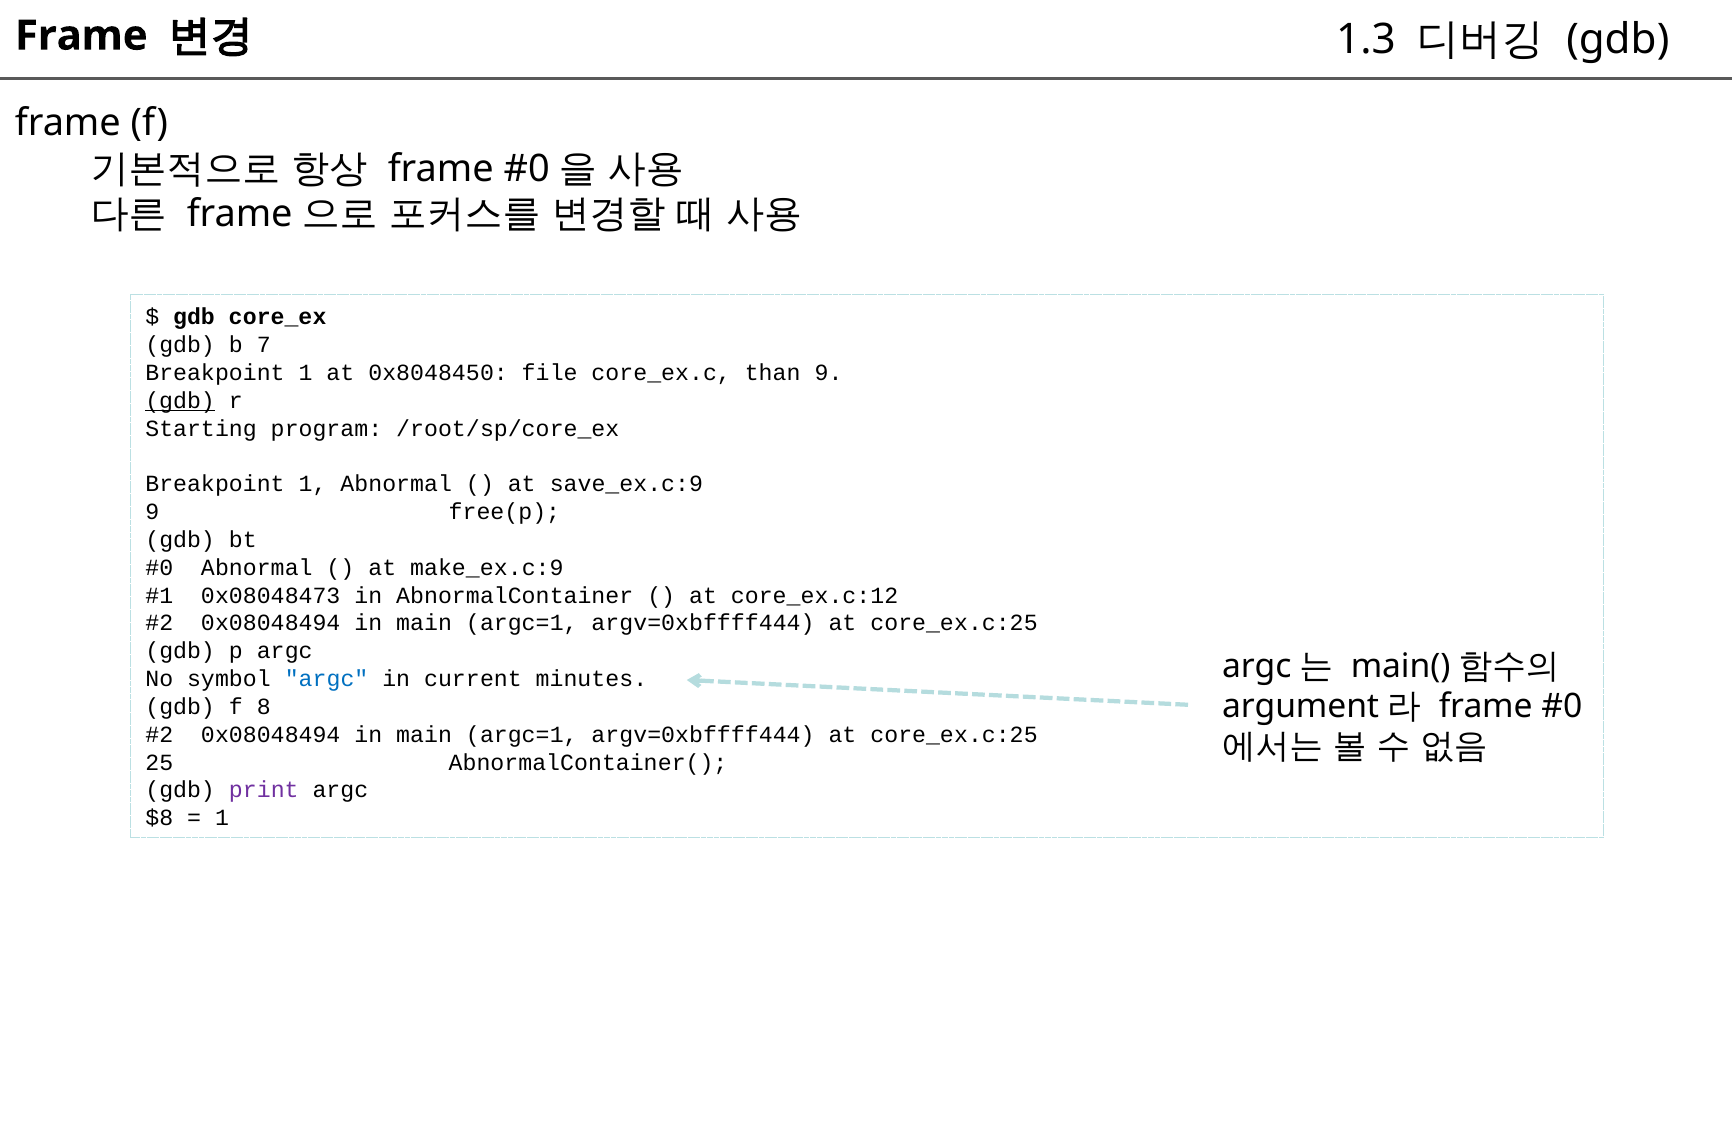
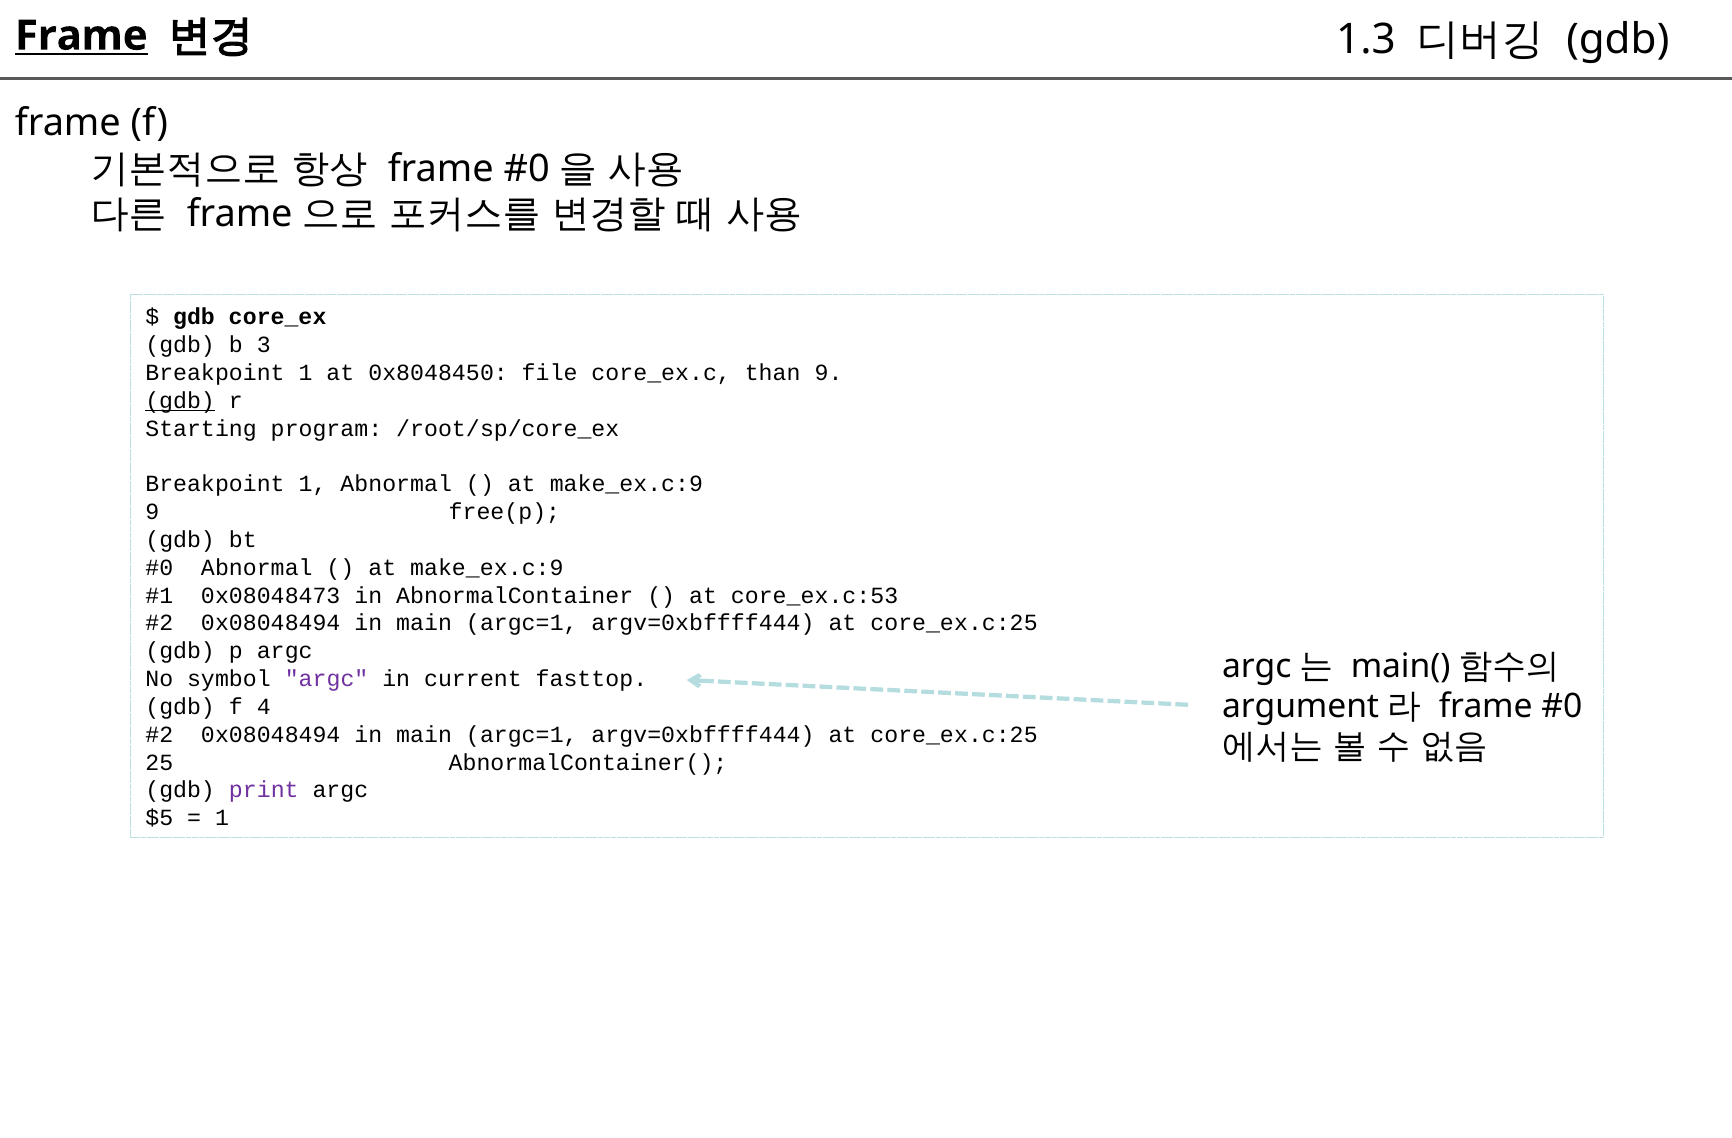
Frame underline: none -> present (81, 36)
7: 7 -> 3 (264, 345)
save_ex.c:9: save_ex.c:9 -> make_ex.c:9 (626, 484)
core_ex.c:12: core_ex.c:12 -> core_ex.c:53 (815, 595)
argc colour: blue -> purple (327, 679)
minutes: minutes -> fasttop (591, 679)
8: 8 -> 4 (264, 707)
$8: $8 -> $5 (159, 818)
